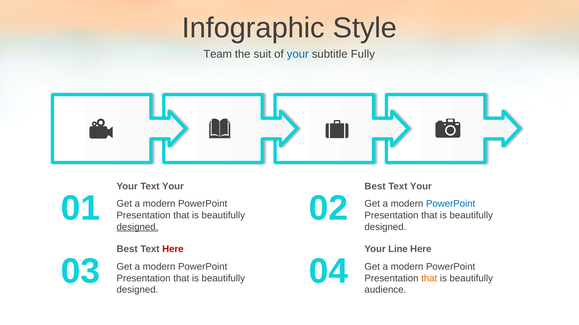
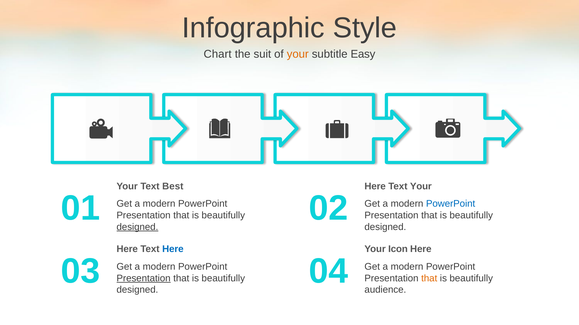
Team: Team -> Chart (218, 54)
your colour: blue -> orange (298, 54)
Fully: Fully -> Easy (363, 54)
Your Text Your: Your -> Best (173, 187)
Best: Best -> Here (375, 187)
Best: Best -> Here (127, 250)
Here colour: red -> blue (173, 250)
Line: Line -> Icon (398, 250)
Presentation underline: none -> present (144, 279)
